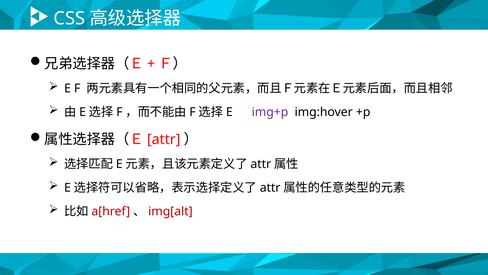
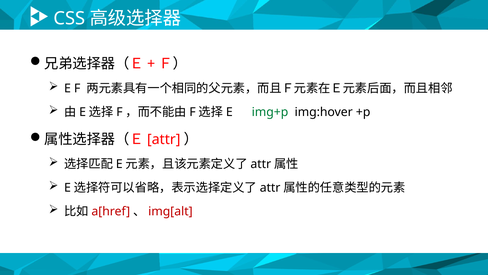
img+p colour: purple -> green (270, 112)
